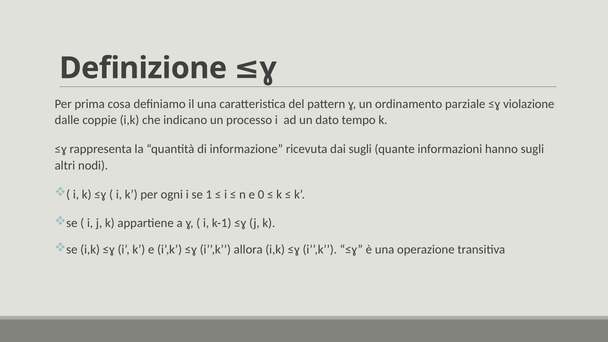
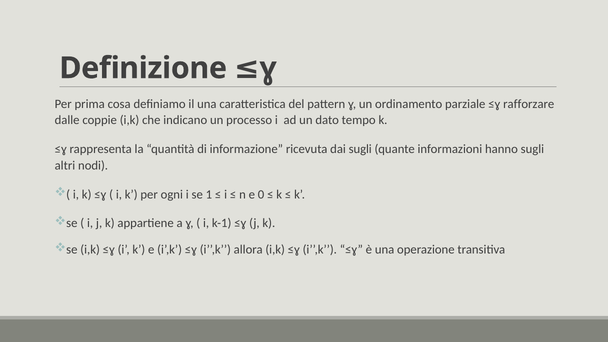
violazione: violazione -> rafforzare (529, 104)
